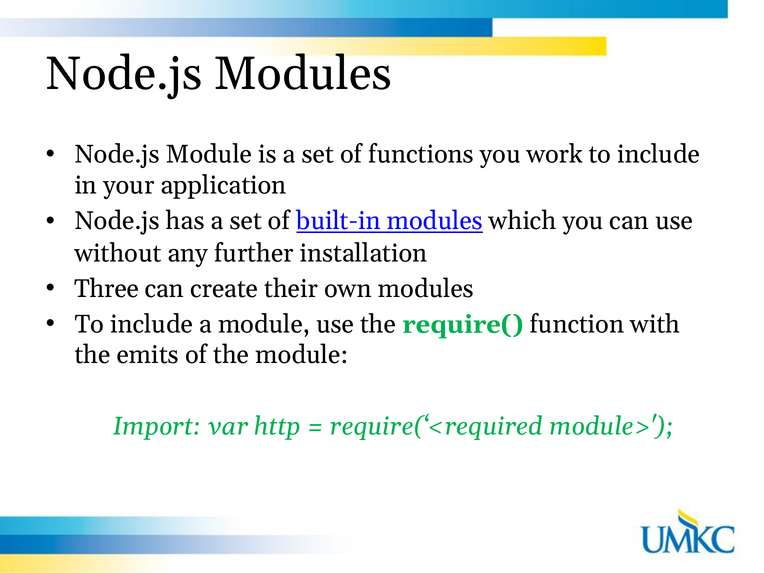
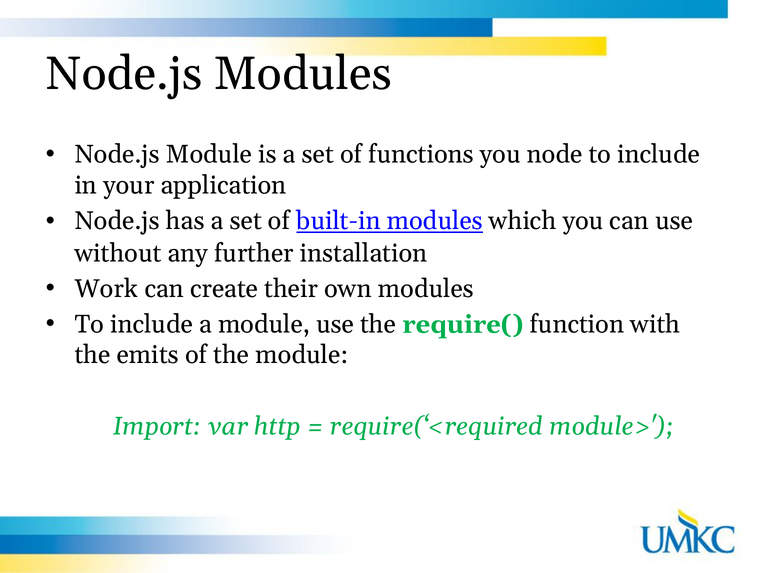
work: work -> node (555, 155)
Three: Three -> Work (106, 289)
